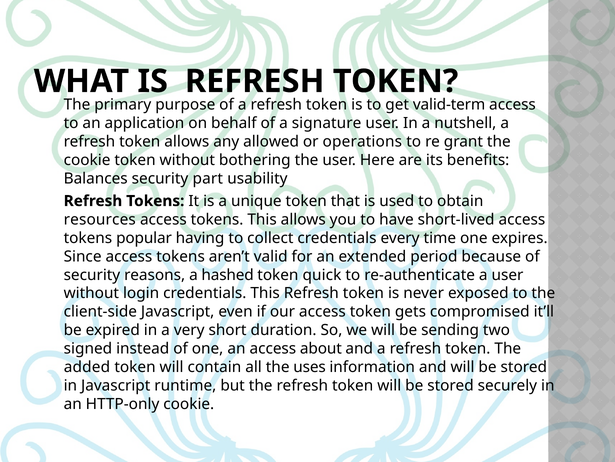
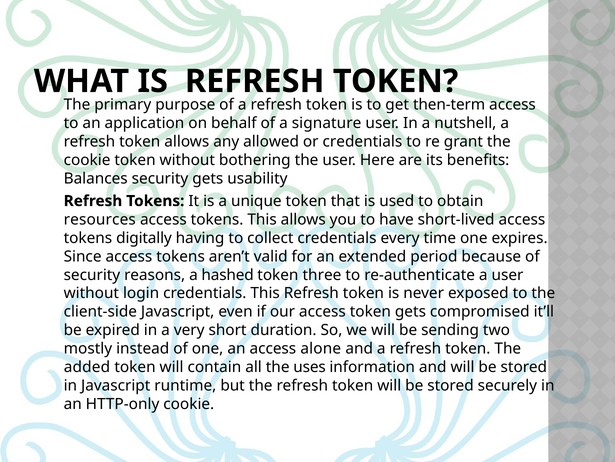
valid-term: valid-term -> then-term (449, 105)
or operations: operations -> credentials (362, 141)
security part: part -> gets (208, 178)
popular: popular -> digitally (144, 238)
quick: quick -> three (322, 274)
signed: signed -> mostly (88, 348)
about: about -> alone (321, 348)
